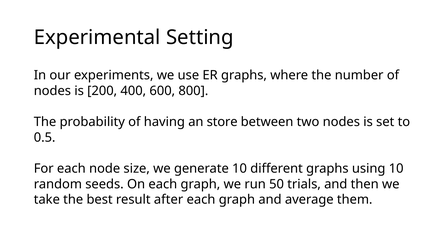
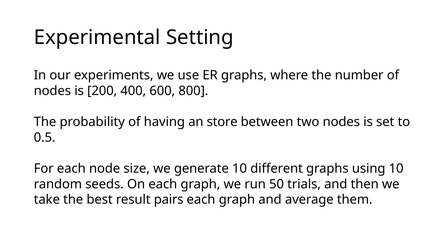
after: after -> pairs (169, 200)
